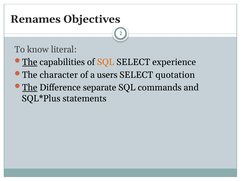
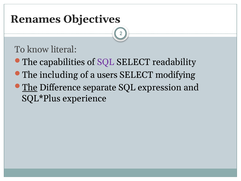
The underline: present -> none (30, 62)
SQL colour: orange -> purple (106, 62)
experience: experience -> readability (174, 62)
character: character -> including (59, 75)
quotation: quotation -> modifying (175, 75)
commands: commands -> expression (160, 87)
statements: statements -> experience (84, 98)
